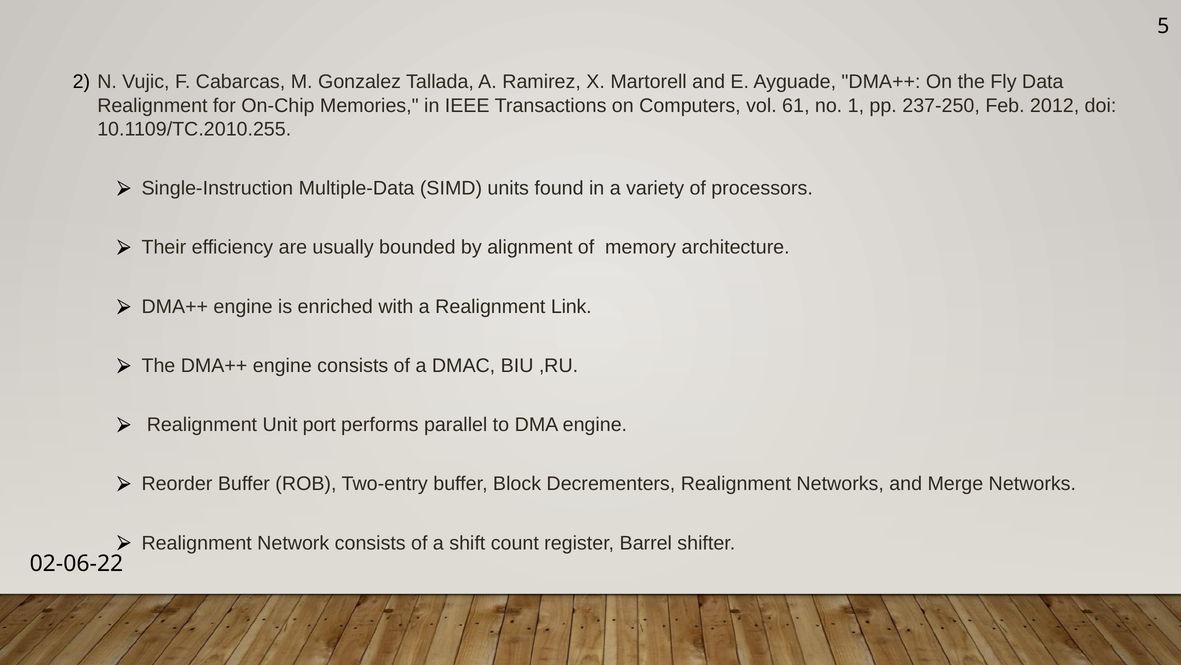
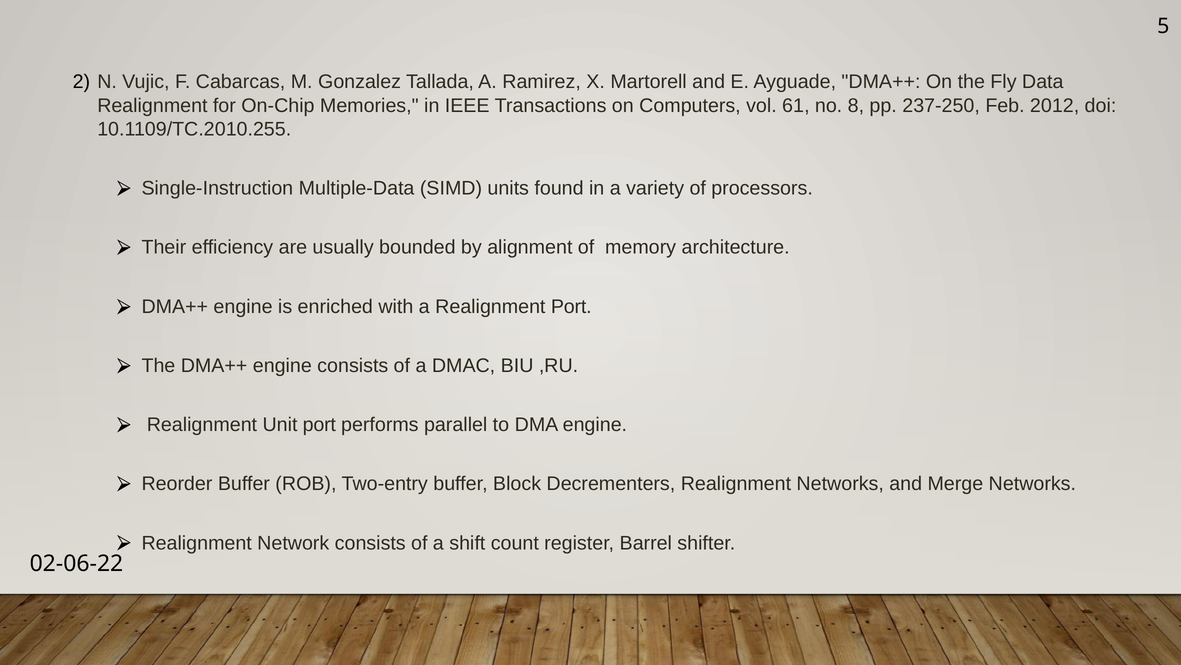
1: 1 -> 8 (856, 106)
Realignment Link: Link -> Port (571, 306)
